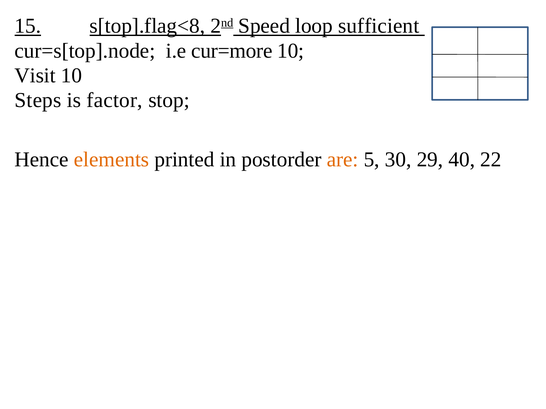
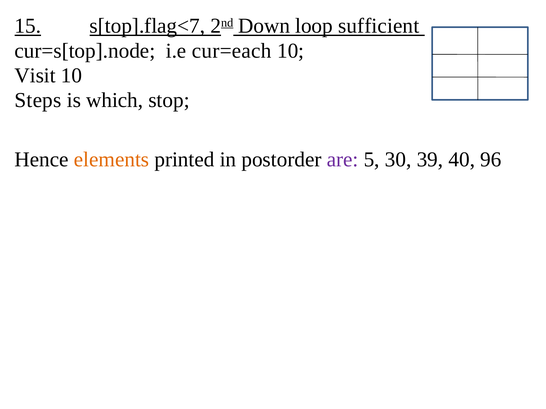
s[top].flag<8: s[top].flag<8 -> s[top].flag<7 (147, 26)
Speed: Speed -> Down (264, 26)
cur=more: cur=more -> cur=each (232, 51)
factor: factor -> which (115, 100)
are colour: orange -> purple (343, 160)
29: 29 -> 39 (430, 160)
22: 22 -> 96 (491, 160)
